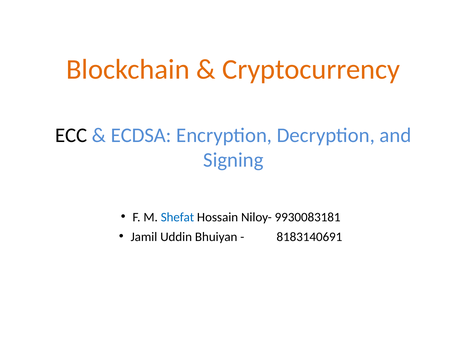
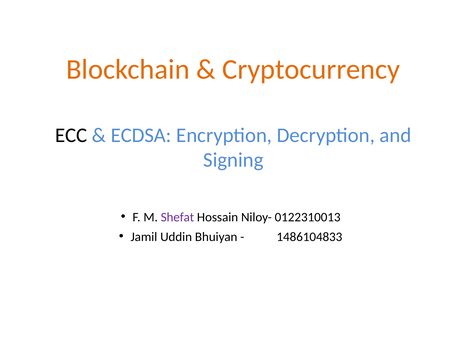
Shefat colour: blue -> purple (177, 217)
9930083181: 9930083181 -> 0122310013 (308, 217)
8183140691: 8183140691 -> 1486104833 (309, 237)
